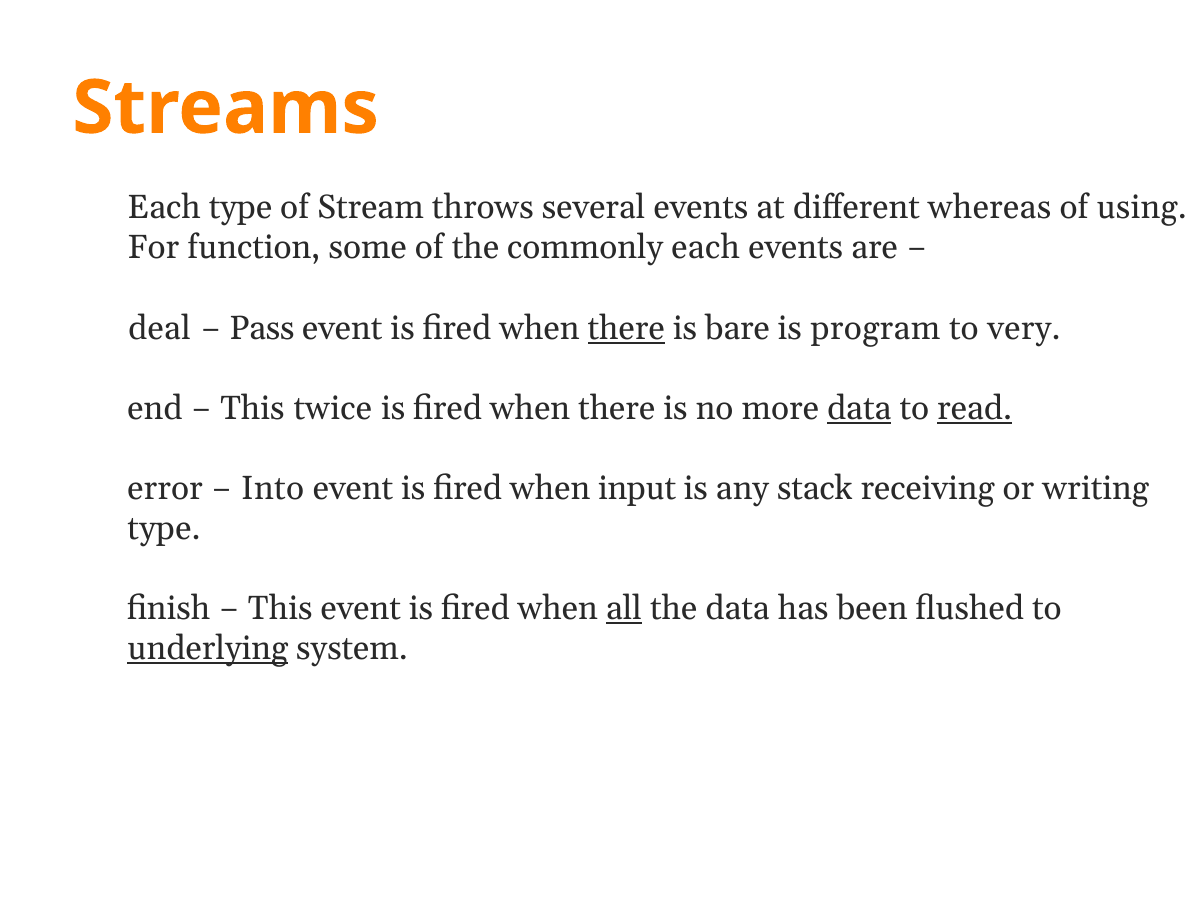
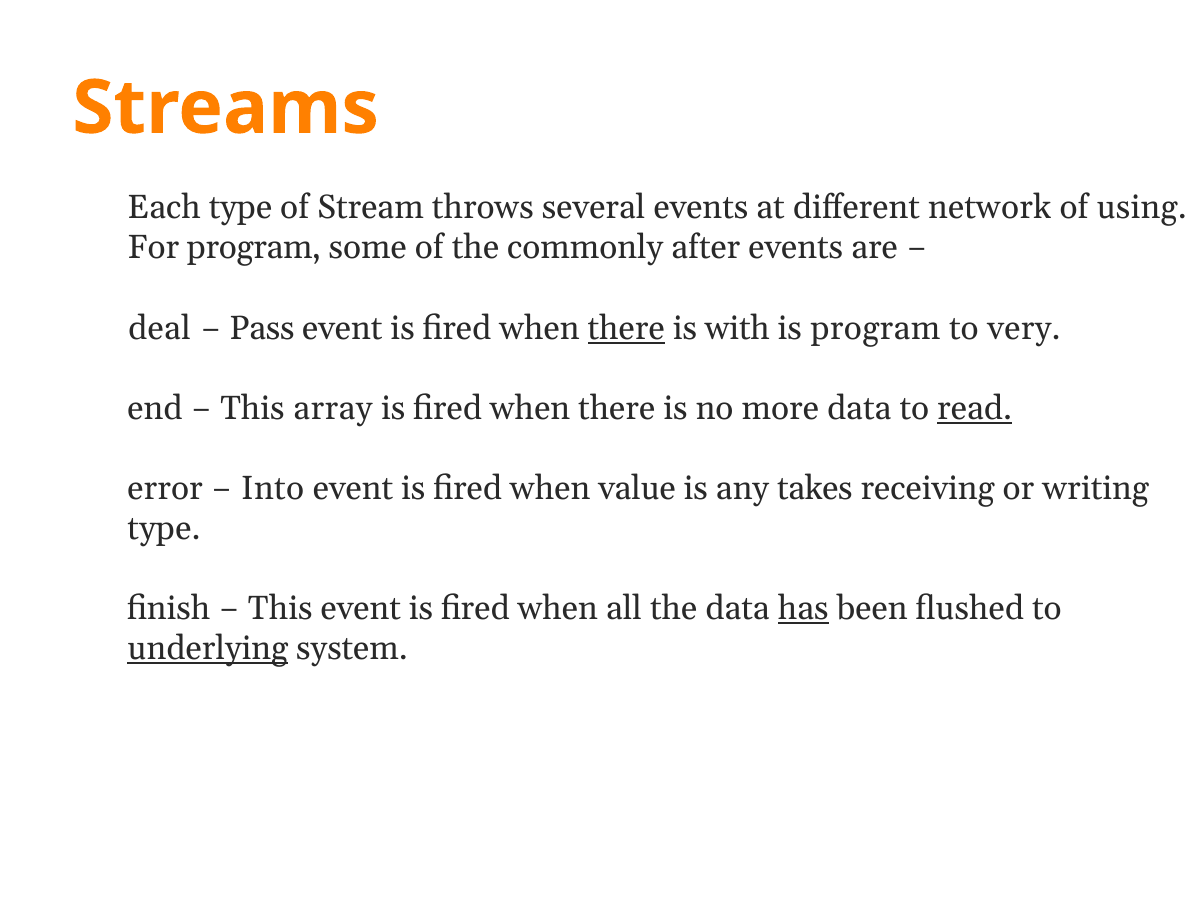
whereas: whereas -> network (990, 208)
For function: function -> program (254, 248)
commonly each: each -> after (706, 248)
bare: bare -> with (737, 328)
twice: twice -> array (333, 408)
data underline: present -> none (859, 408)
input: input -> value (637, 489)
stack: stack -> takes (815, 489)
all underline: present -> none (624, 609)
has underline: none -> present (803, 609)
